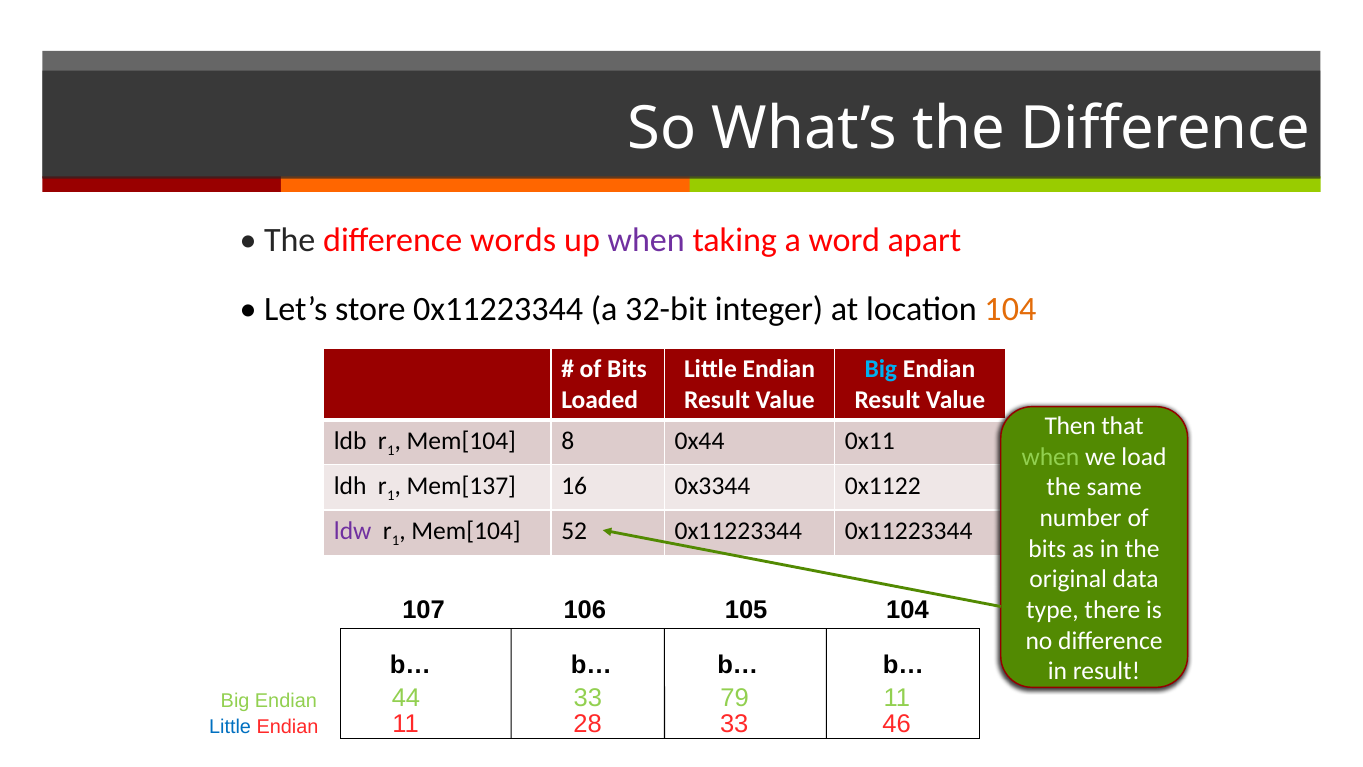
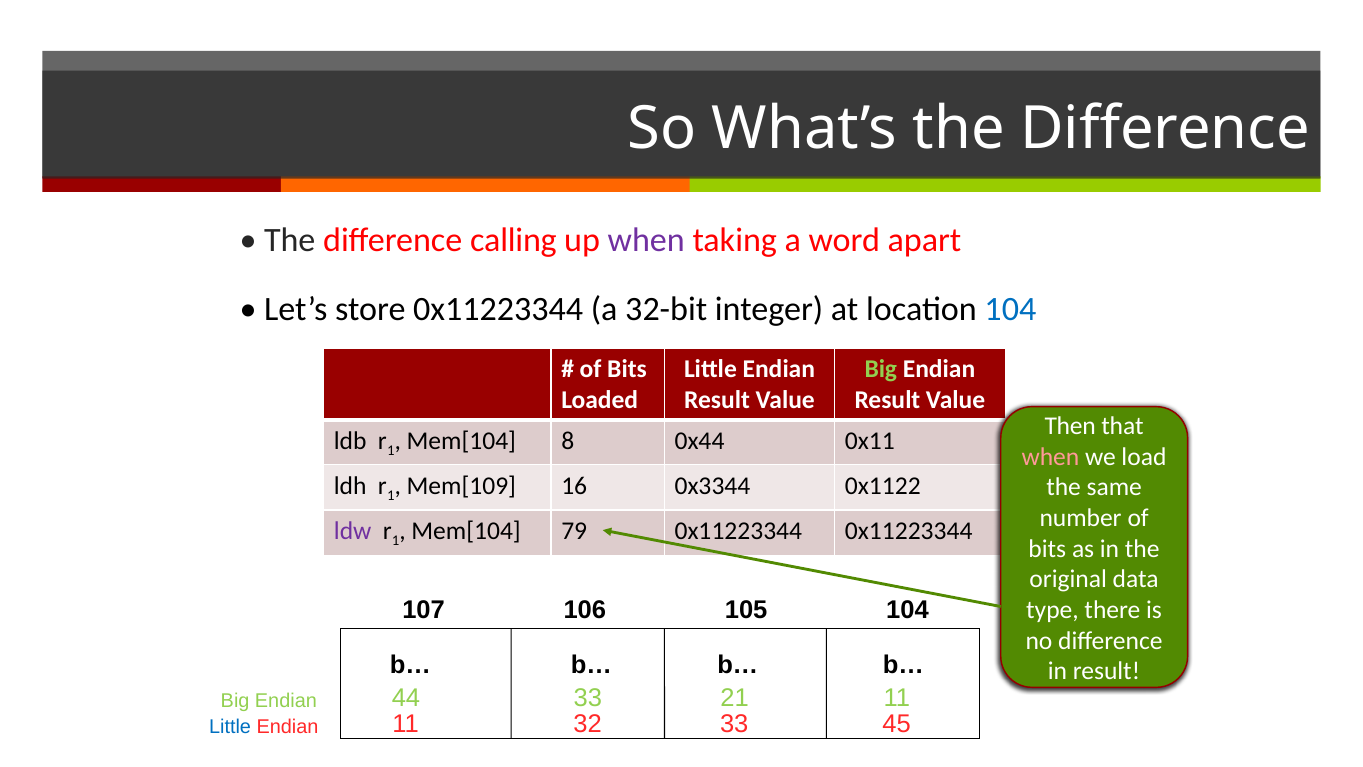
words: words -> calling (513, 240)
104 colour: orange -> blue (1010, 309)
Big colour: light blue -> light green (881, 369)
when colour: light green -> pink (1050, 457)
Mem[137: Mem[137 -> Mem[109 (461, 486)
52: 52 -> 79 (574, 531)
79: 79 -> 21 (735, 698)
28: 28 -> 32 (588, 724)
46: 46 -> 45 (897, 724)
